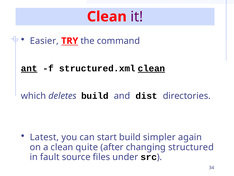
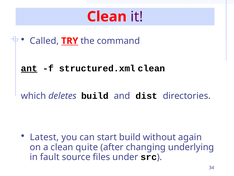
Easier: Easier -> Called (44, 41)
clean underline: present -> none (151, 68)
simpler: simpler -> without (159, 137)
structured: structured -> underlying (191, 147)
